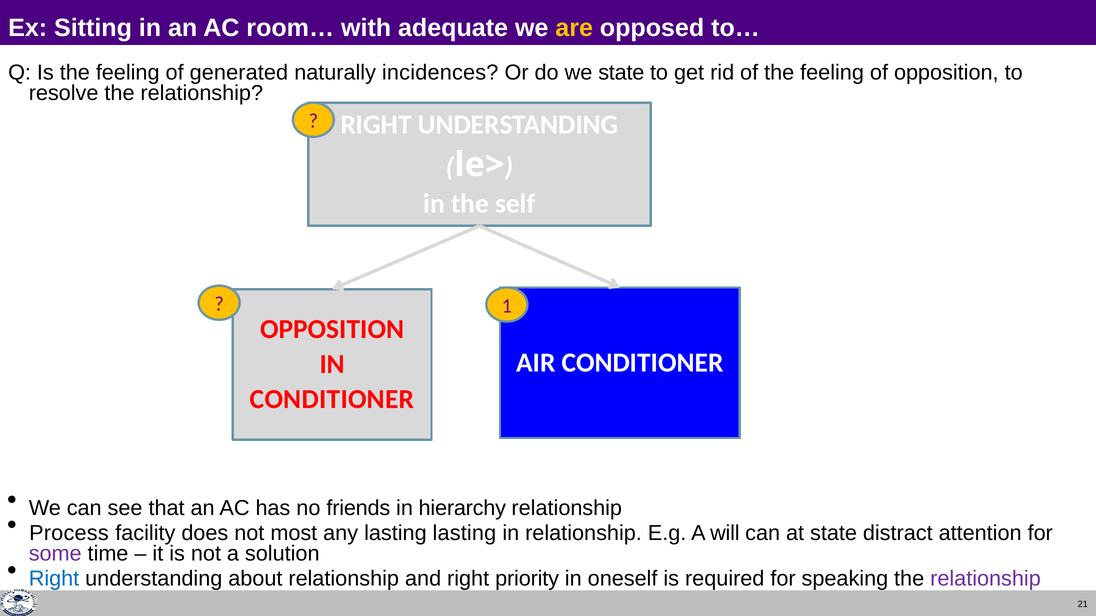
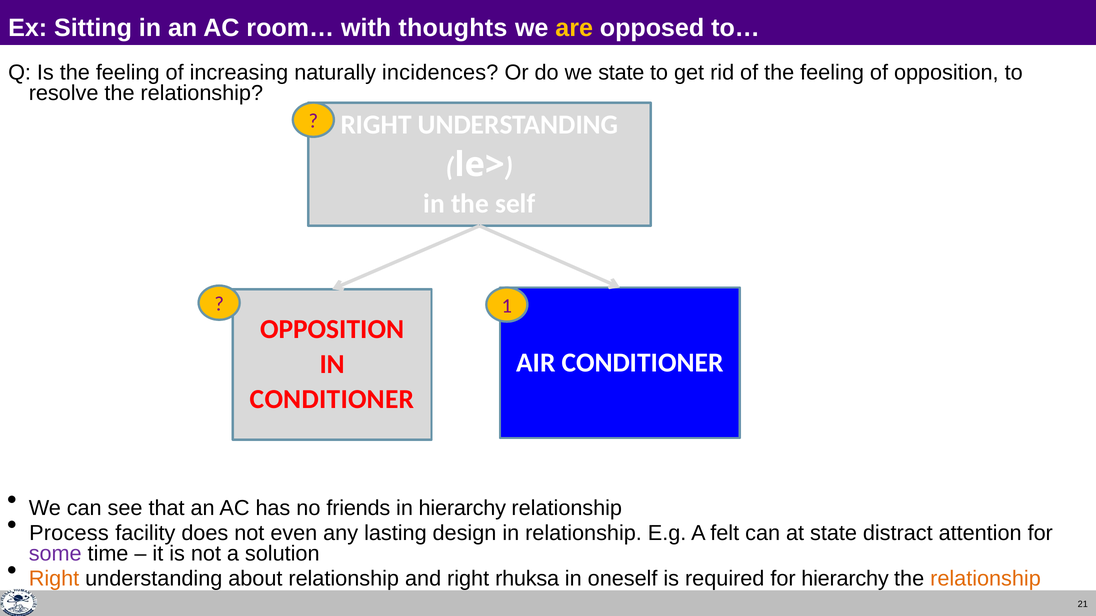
adequate: adequate -> thoughts (453, 28)
generated: generated -> increasing (239, 73)
most: most -> even (294, 533)
lasting lasting: lasting -> design (464, 533)
will: will -> felt (725, 533)
Right colour: blue -> orange (54, 579)
priority: priority -> rhuksa (527, 579)
for speaking: speaking -> hierarchy (845, 579)
relationship colour: purple -> orange (986, 579)
